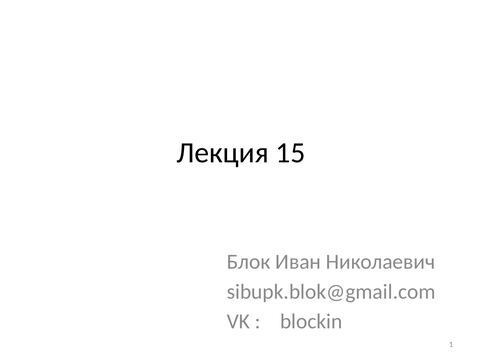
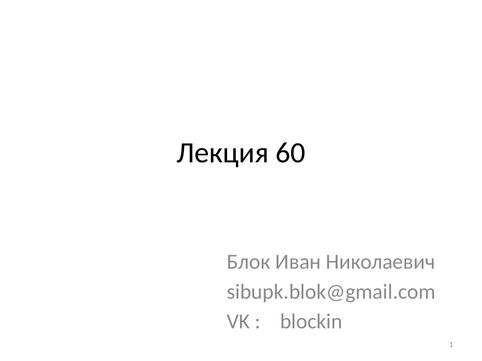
15: 15 -> 60 (290, 153)
